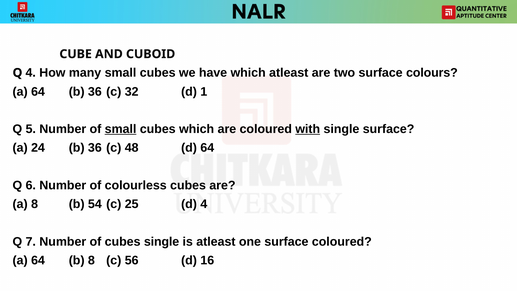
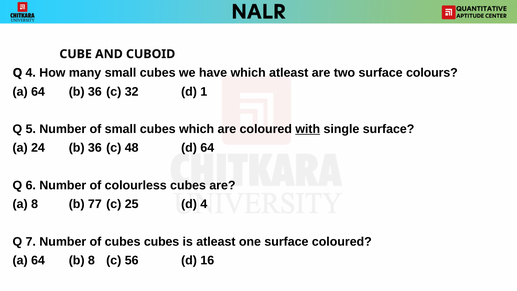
small underline: present -> none (121, 129)
54: 54 -> 77 (95, 204)
cubes single: single -> cubes (162, 242)
